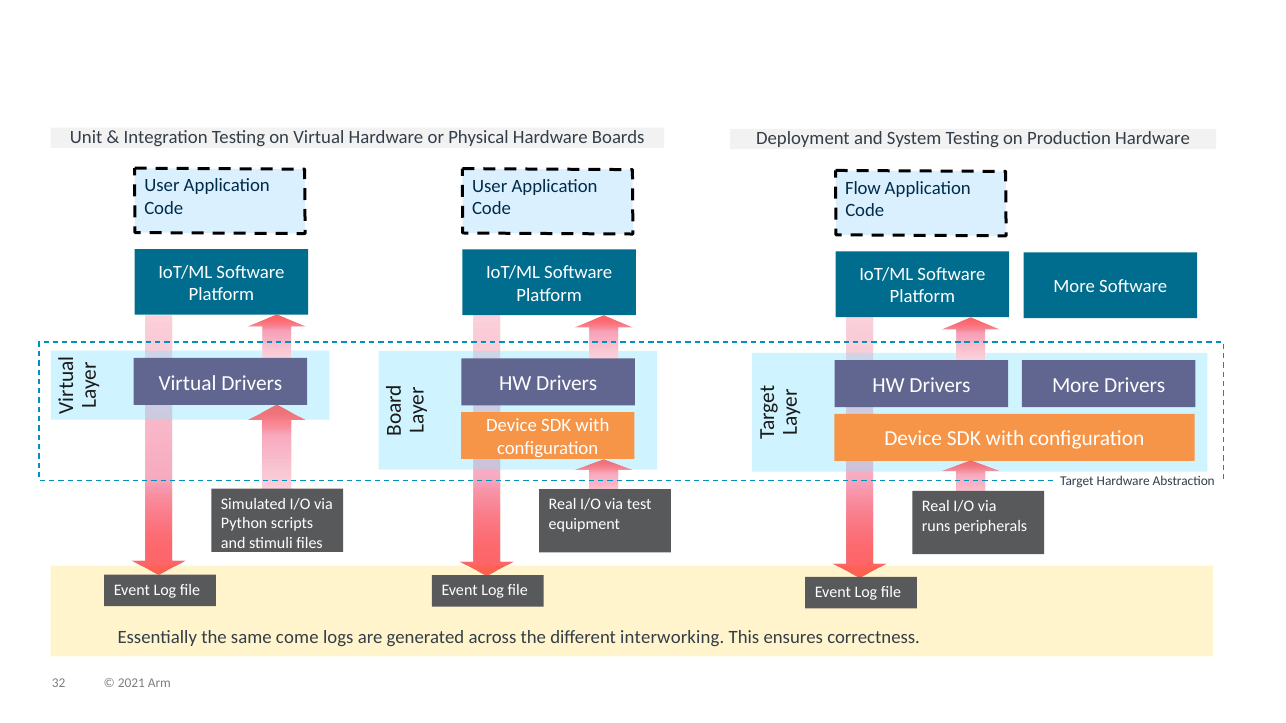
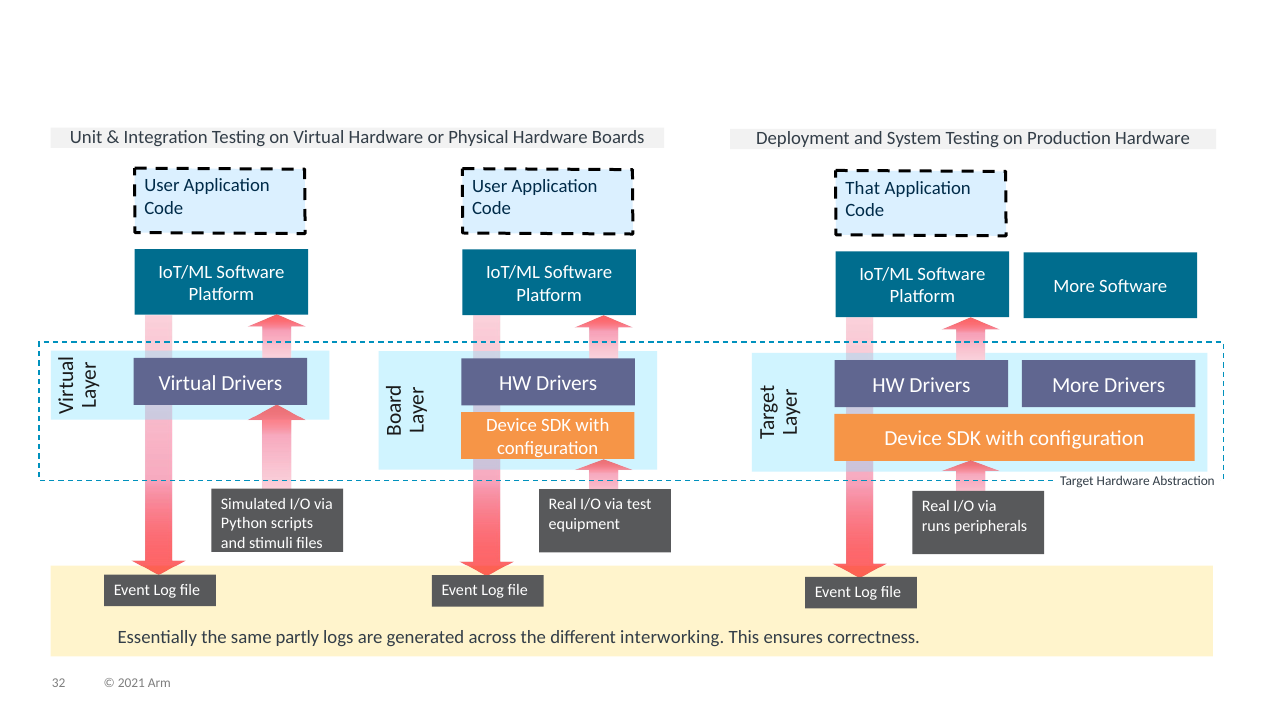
Flow: Flow -> That (863, 188)
come: come -> partly (297, 638)
